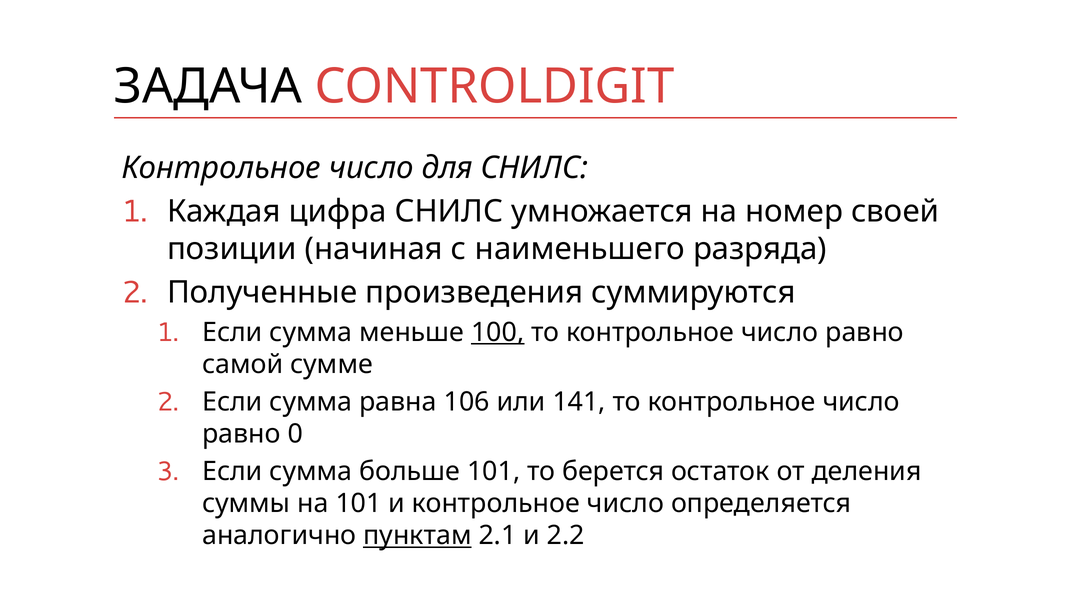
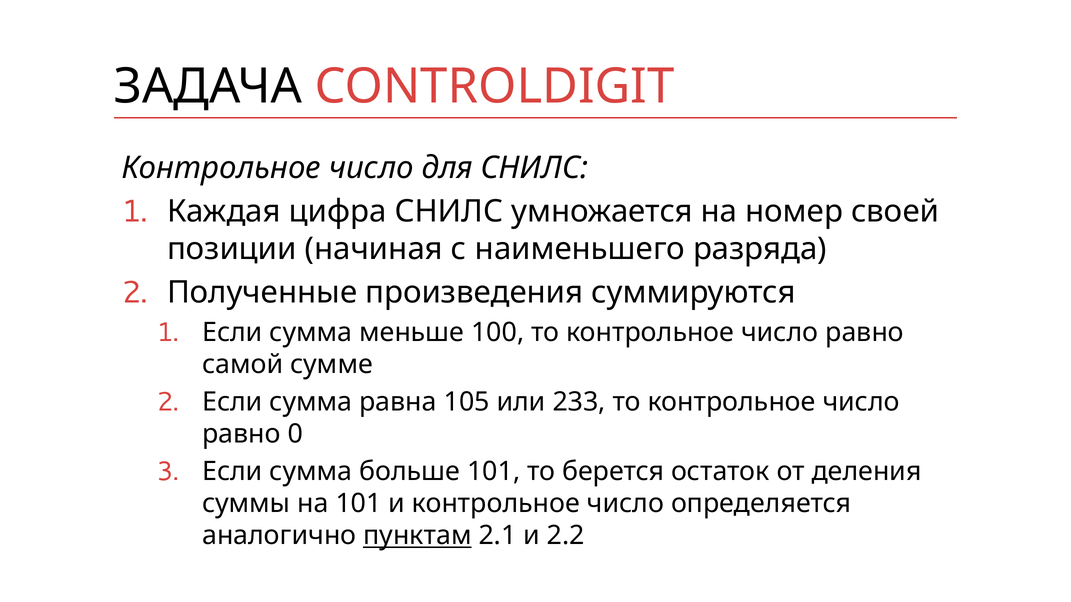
100 underline: present -> none (498, 333)
106: 106 -> 105 (467, 402)
141: 141 -> 233 (579, 402)
